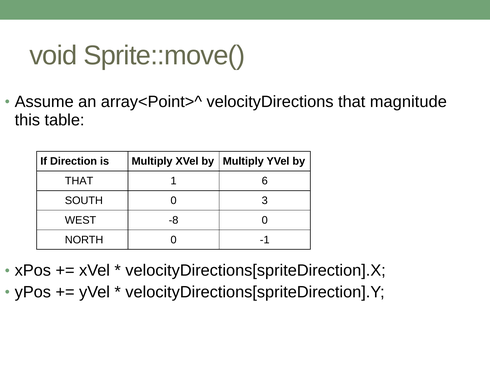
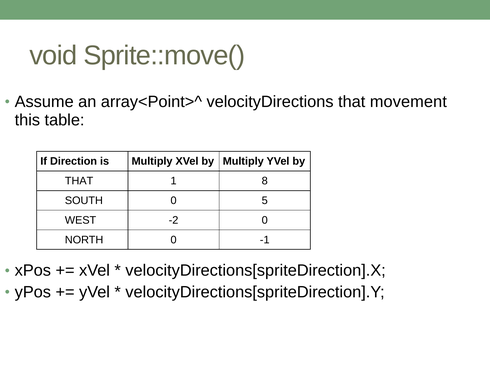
magnitude: magnitude -> movement (408, 102)
6: 6 -> 8 (265, 181)
3: 3 -> 5 (265, 200)
-8: -8 -> -2 (174, 220)
